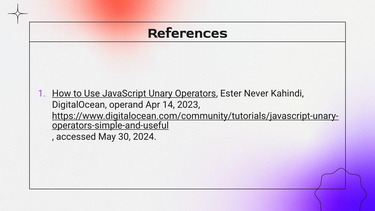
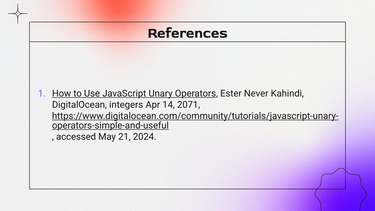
operand: operand -> integers (126, 105)
2023: 2023 -> 2071 (189, 105)
30: 30 -> 21 (124, 137)
